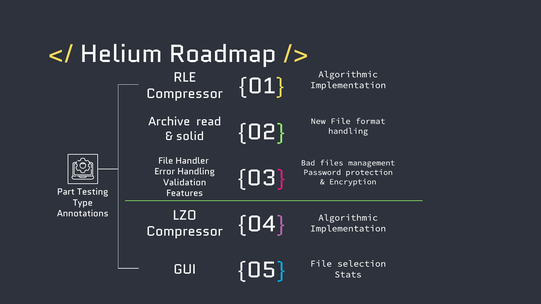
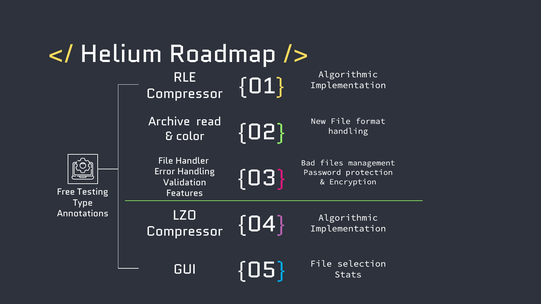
solid: solid -> color (190, 136)
Part: Part -> Free (66, 192)
